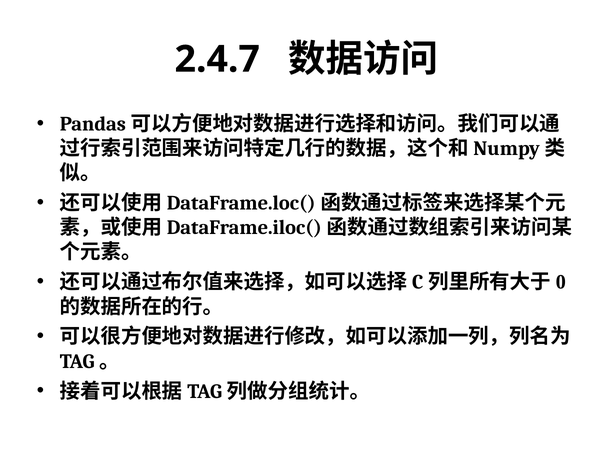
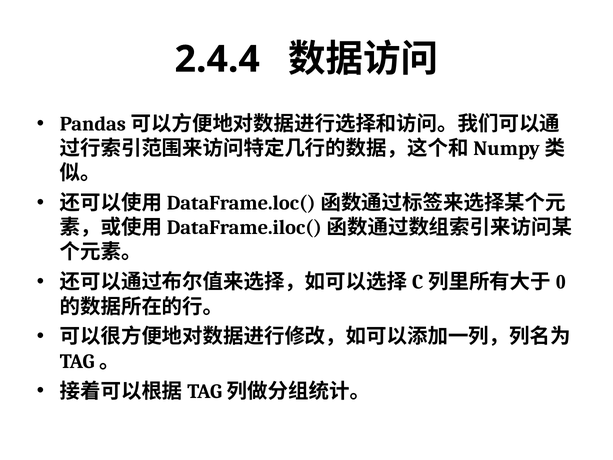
2.4.7: 2.4.7 -> 2.4.4 (217, 59)
